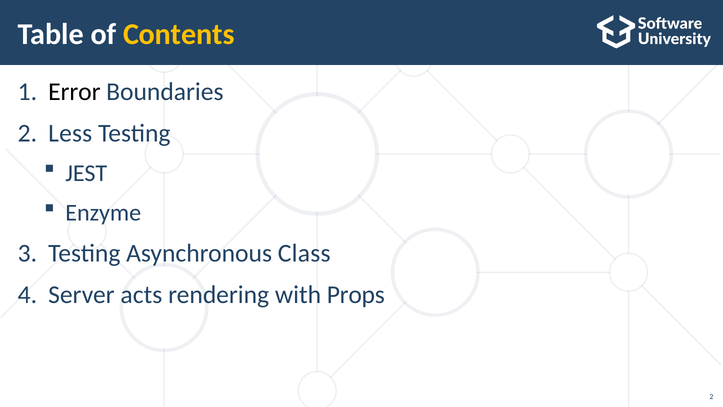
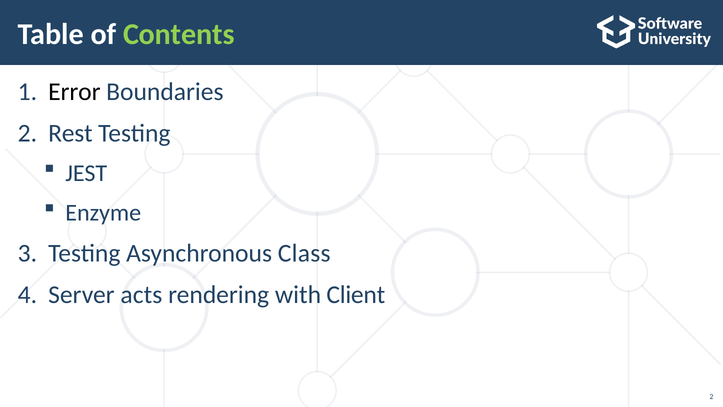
Contents colour: yellow -> light green (179, 34)
Less: Less -> Rest (70, 133)
Props: Props -> Client (356, 294)
